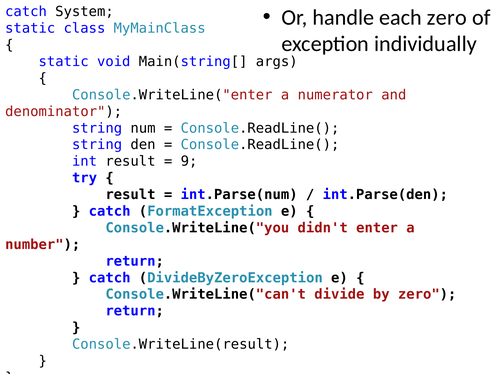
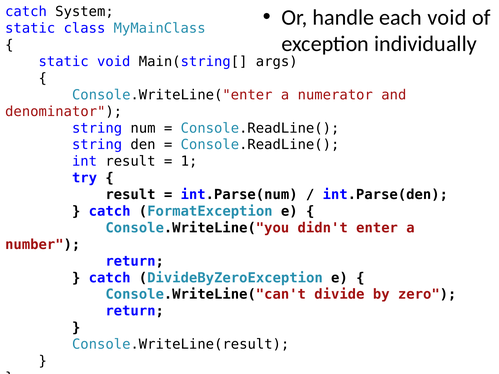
each zero: zero -> void (447, 17)
9: 9 -> 1 (189, 161)
